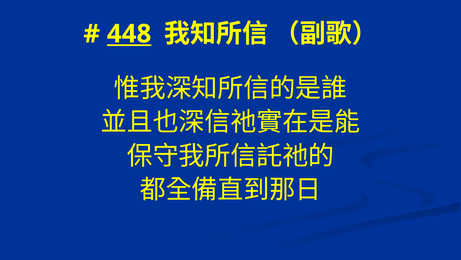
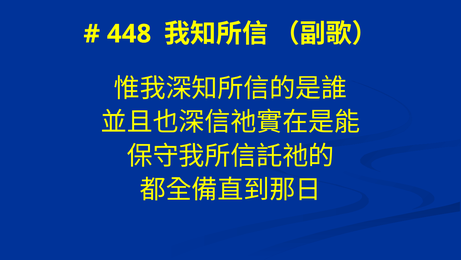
448 underline: present -> none (129, 34)
